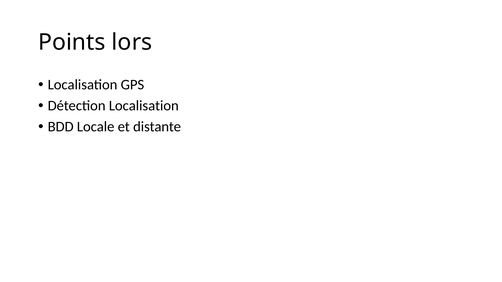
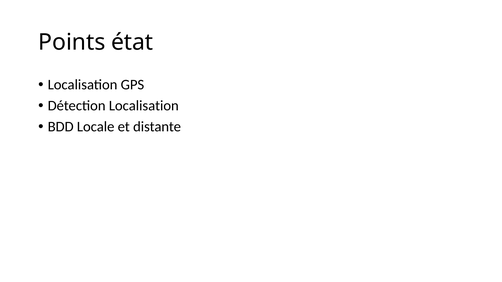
lors: lors -> état (132, 42)
